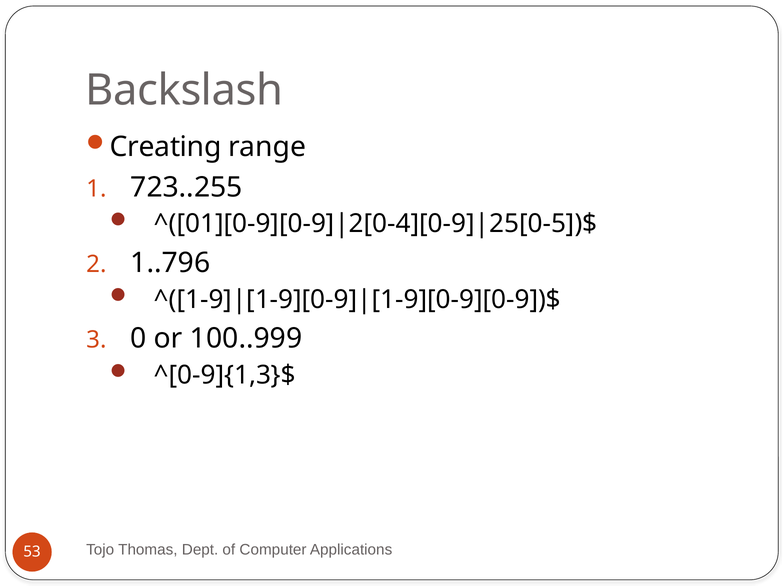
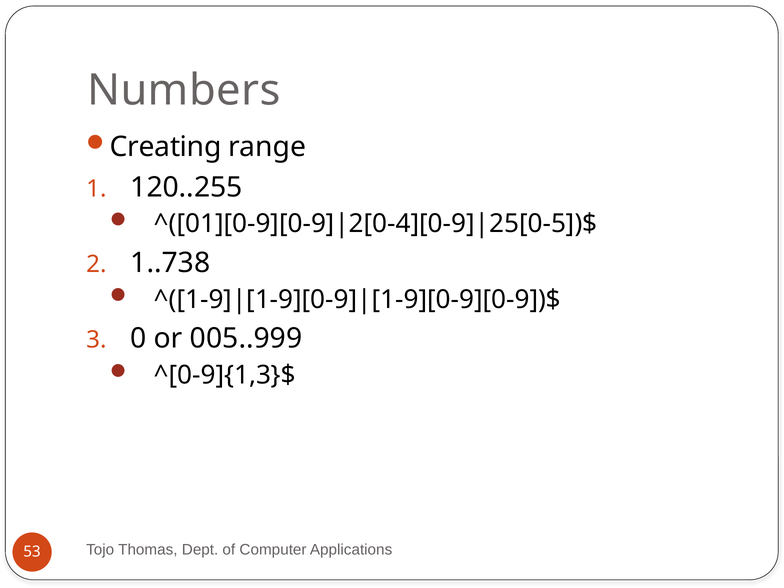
Backslash: Backslash -> Numbers (184, 91)
723..255: 723..255 -> 120..255 (186, 187)
1..796: 1..796 -> 1..738 (170, 263)
100..999: 100..999 -> 005..999 (246, 339)
